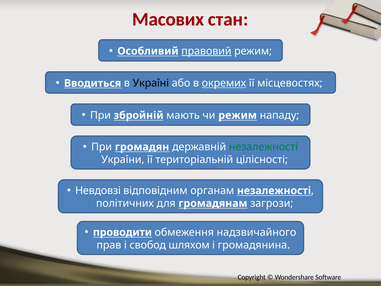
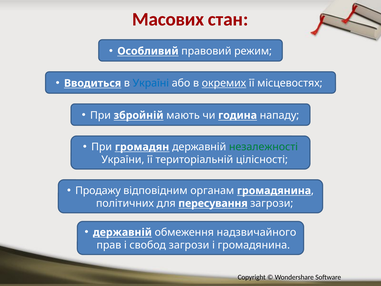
правовий underline: present -> none (206, 51)
Україні colour: black -> blue (151, 83)
чи режим: режим -> година (238, 115)
Невдовзі: Невдовзі -> Продажу (98, 191)
органам незалежності: незалежності -> громадянина (274, 191)
громадянам: громадянам -> пересування (213, 203)
проводити: проводити -> державній (122, 232)
свобод шляхом: шляхом -> загрози (189, 245)
